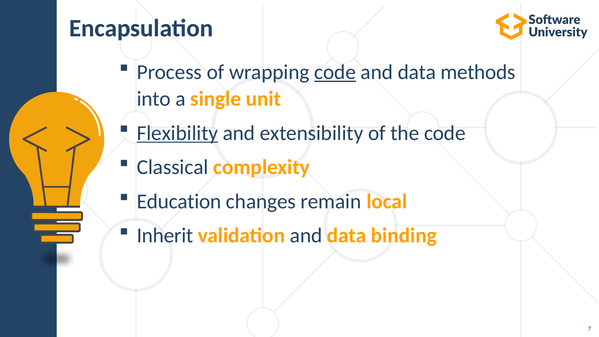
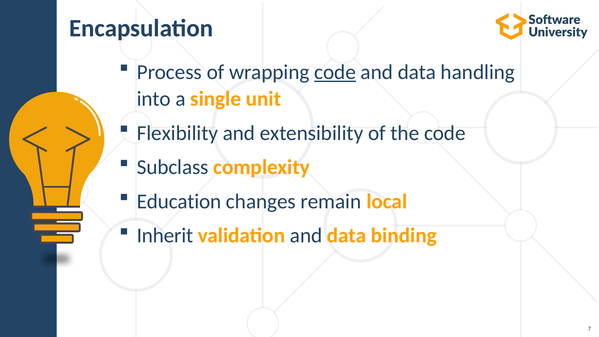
methods: methods -> handling (478, 72)
Flexibility underline: present -> none (177, 133)
Classical: Classical -> Subclass (173, 167)
